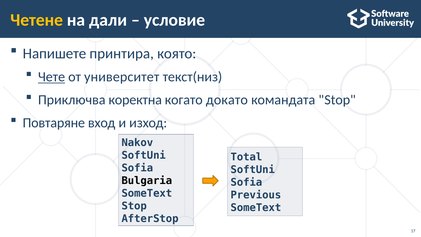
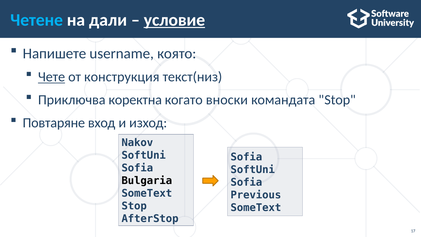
Четене colour: yellow -> light blue (37, 20)
условие underline: none -> present (174, 20)
принтира: принтира -> username (122, 53)
университет: университет -> конструкция (122, 77)
докато: докато -> вноски (227, 100)
Total: Total -> Sofia (246, 157)
